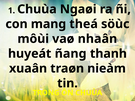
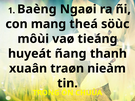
1 Chuùa: Chuùa -> Baèng (37, 9)
nhaân: nhaân -> tieáng (97, 39)
